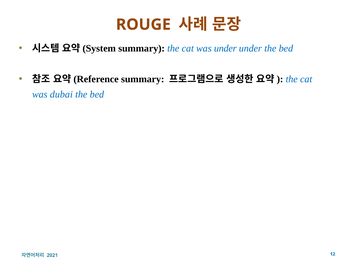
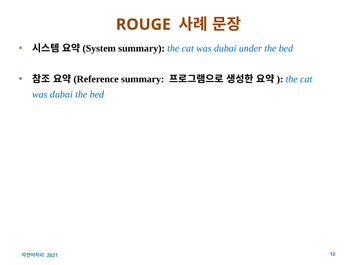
under: under -> dubai (225, 49)
